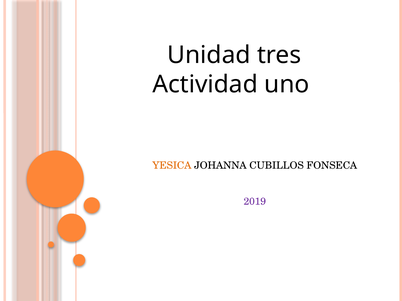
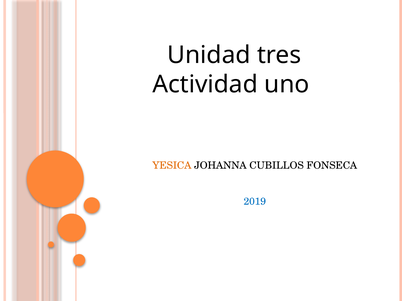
2019 colour: purple -> blue (255, 202)
